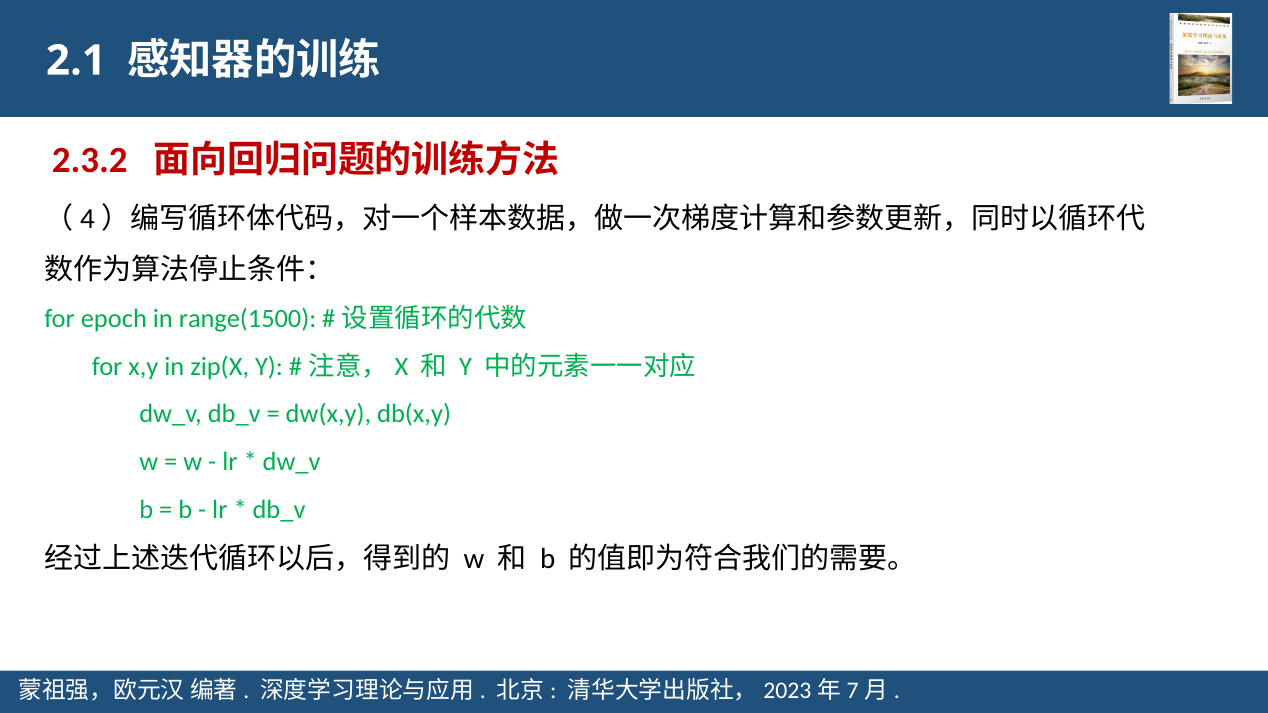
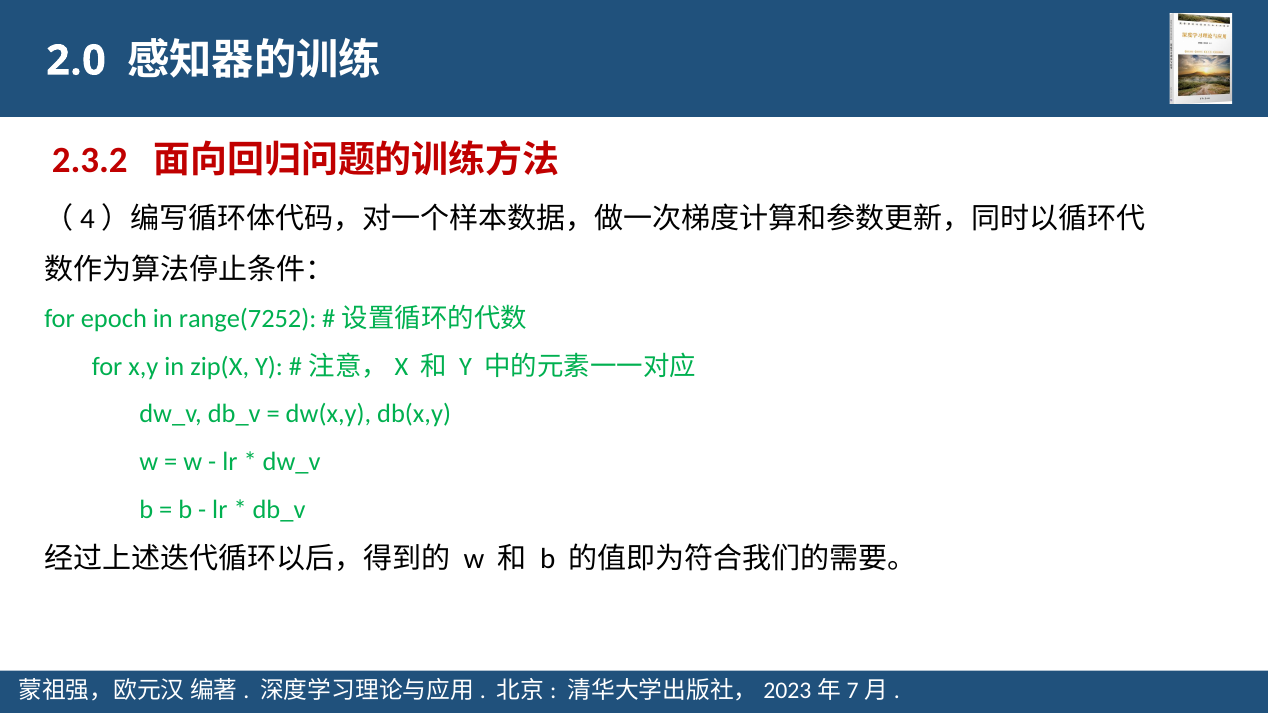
2.1: 2.1 -> 2.0 (76, 61)
range(1500: range(1500 -> range(7252 (248, 319)
